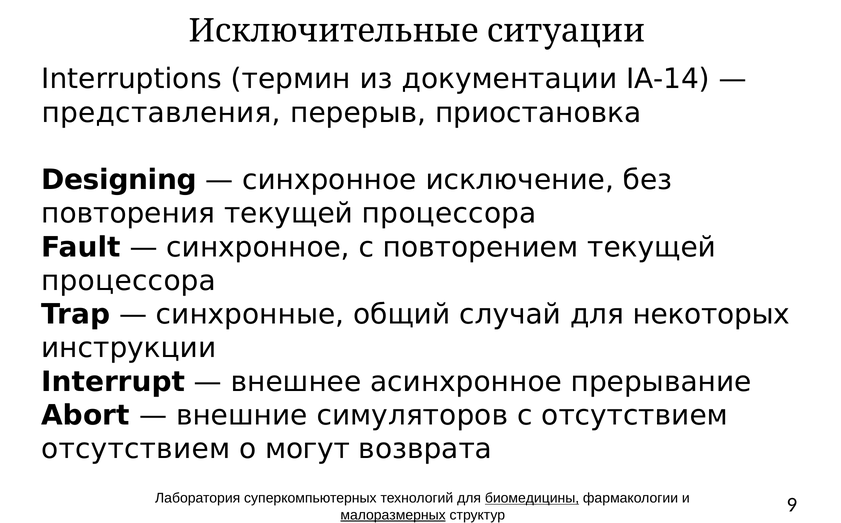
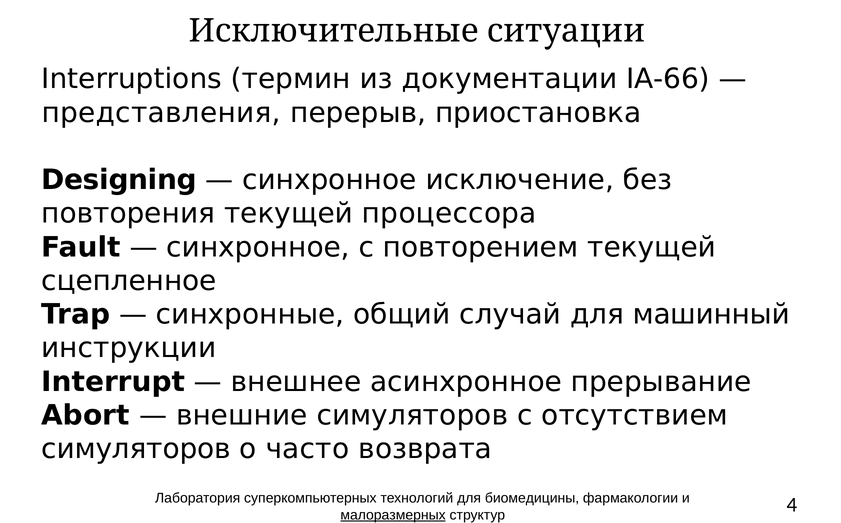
IA-14: IA-14 -> IA-66 (668, 79)
процессора: процессора -> сцепленное (129, 281)
некоторых: некоторых -> машинный (711, 315)
отсутствием: отсутствием -> симуляторов (136, 449)
могут: могут -> часто (307, 449)
биомедицины underline: present -> none (532, 498)
9: 9 -> 4 (792, 505)
